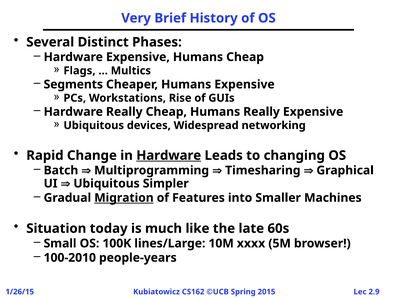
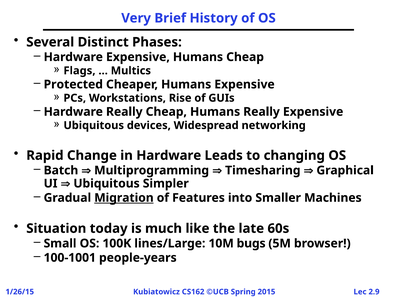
Segments: Segments -> Protected (73, 84)
Hardware underline: present -> none (169, 155)
xxxx: xxxx -> bugs (251, 243)
100-2010: 100-2010 -> 100-1001 (70, 258)
